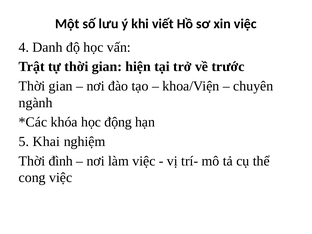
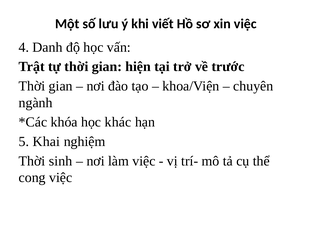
động: động -> khác (118, 122)
đình: đình -> sinh (61, 161)
